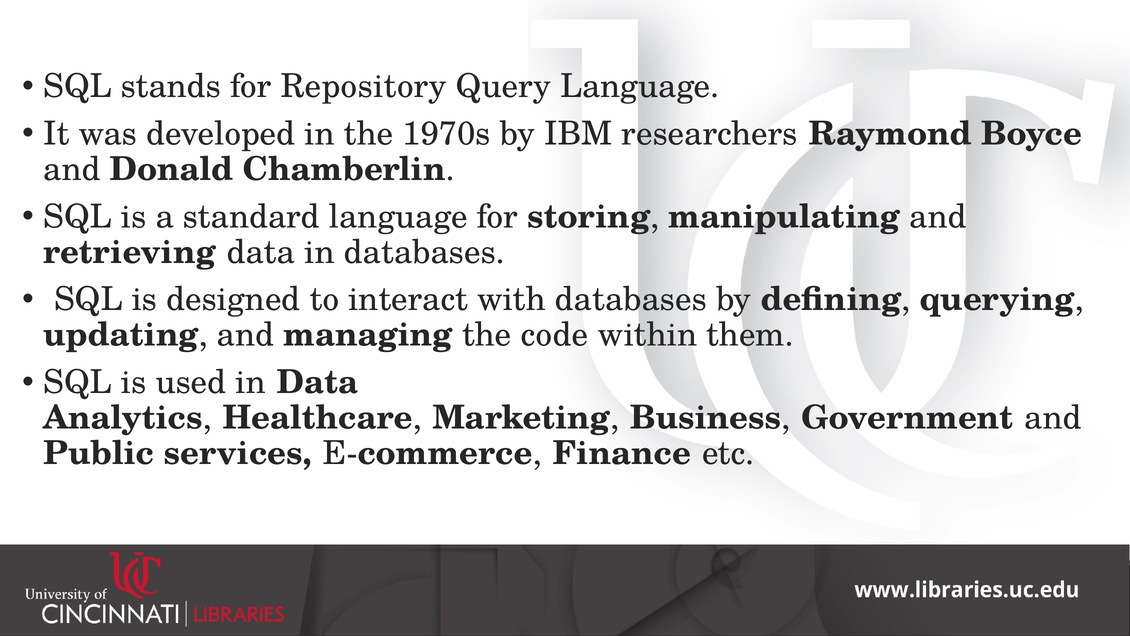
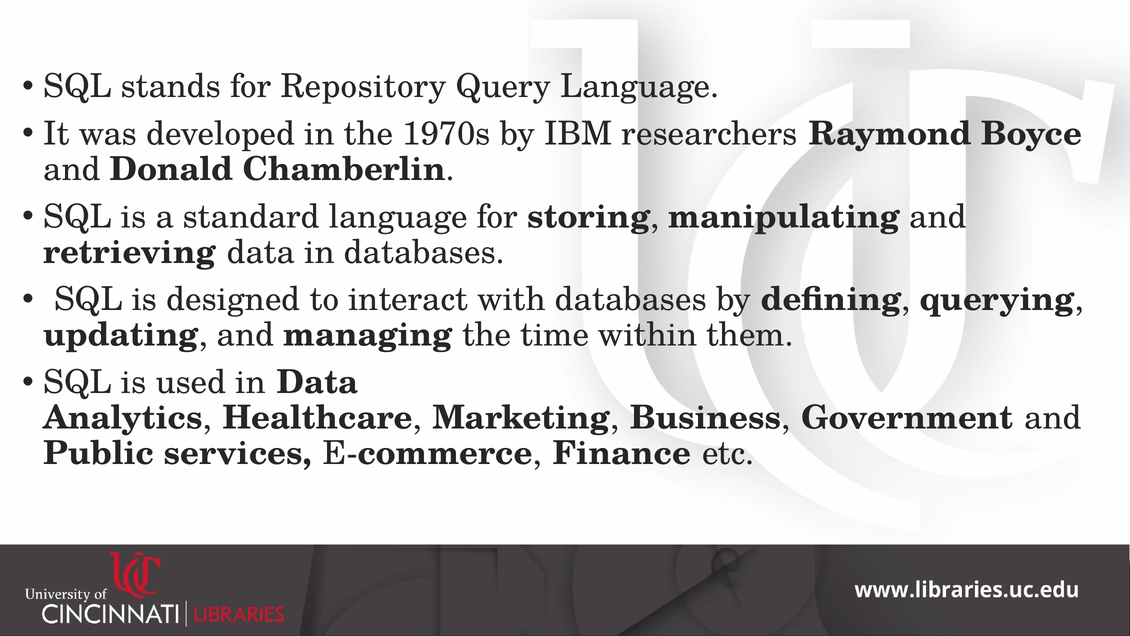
code: code -> time (555, 335)
